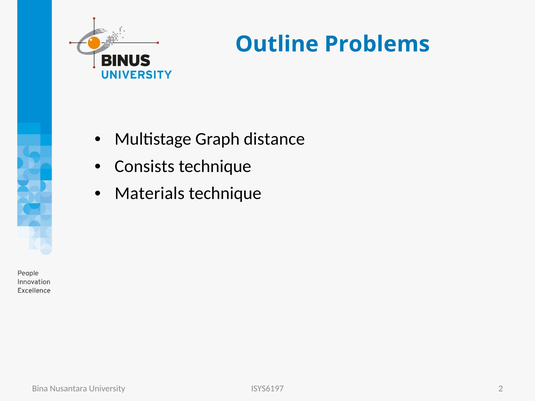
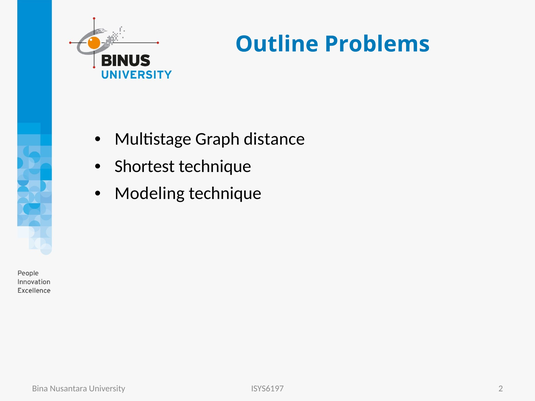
Consists: Consists -> Shortest (145, 166)
Materials: Materials -> Modeling (150, 193)
